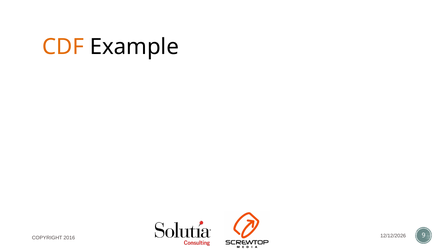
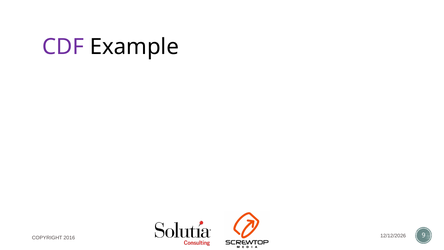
CDF colour: orange -> purple (63, 47)
